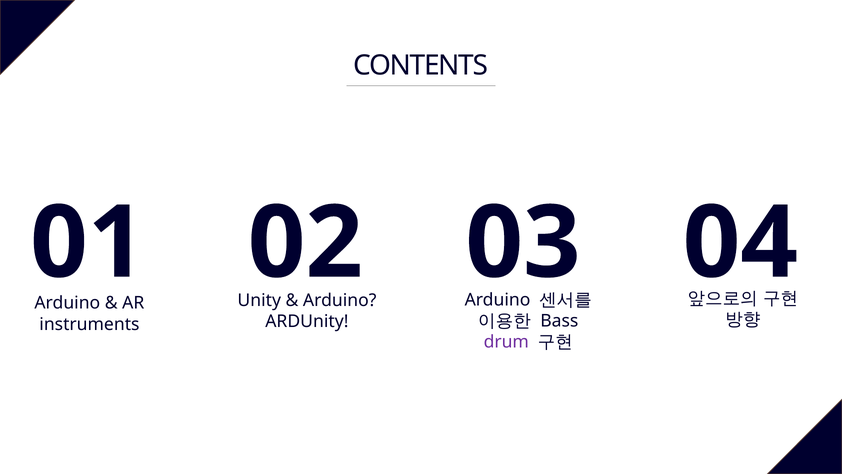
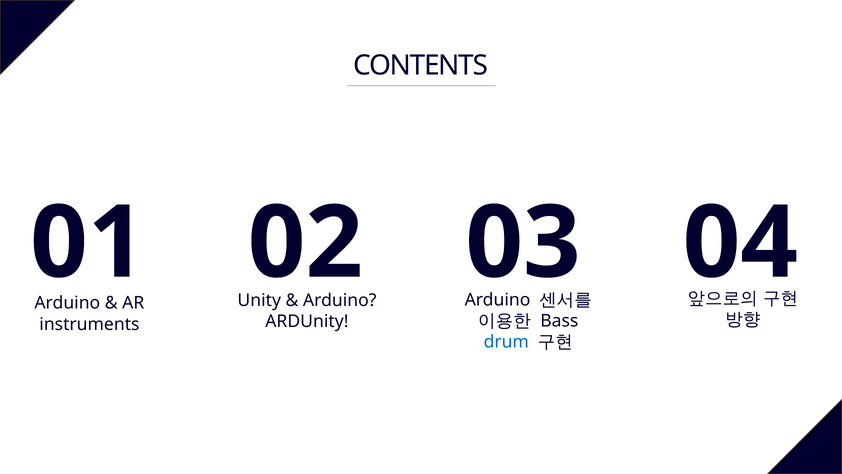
drum colour: purple -> blue (506, 342)
